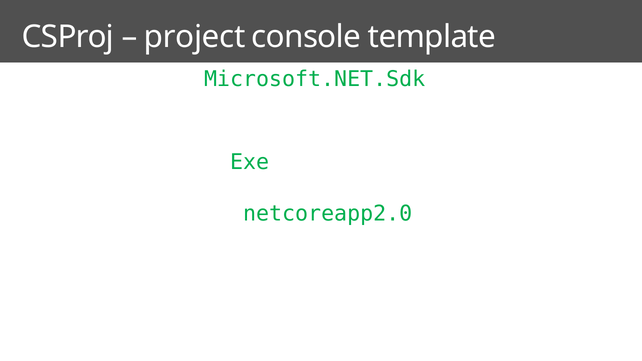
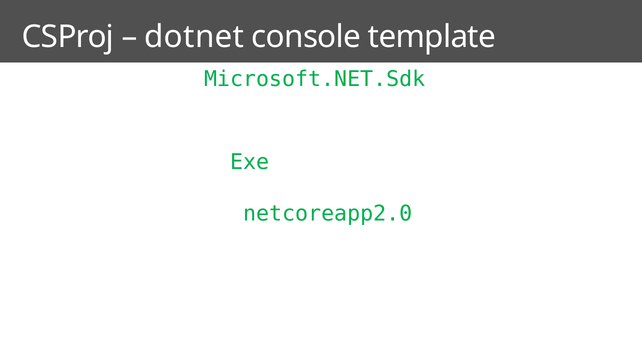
project: project -> dotnet (194, 37)
